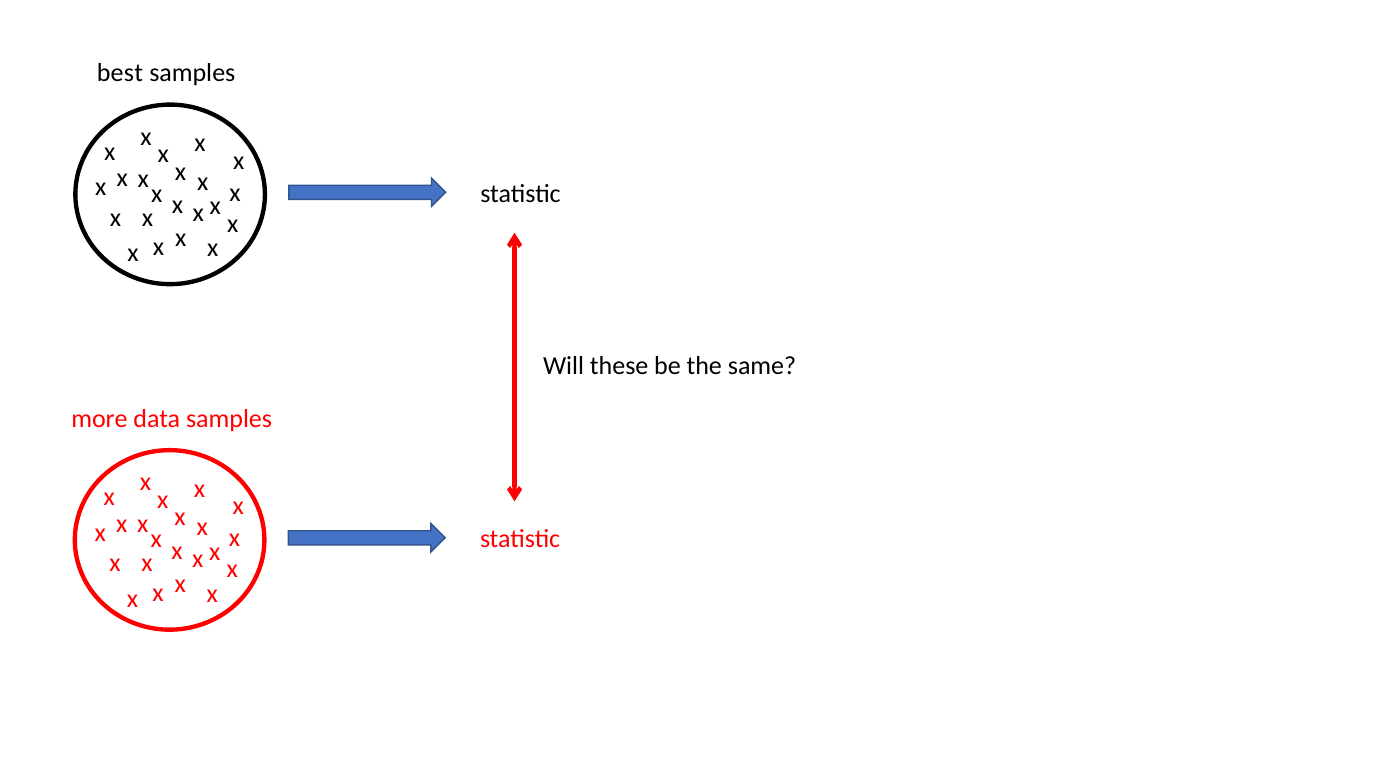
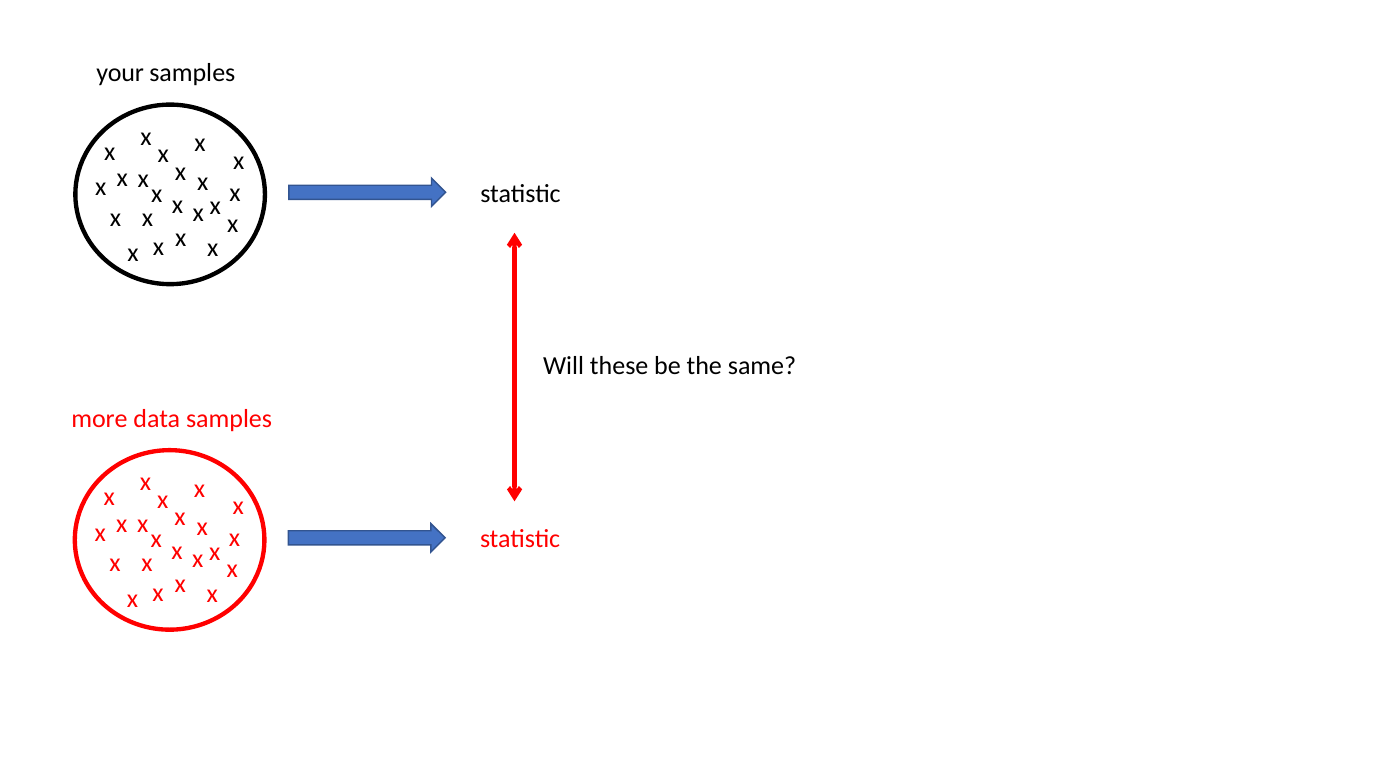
best: best -> your (120, 73)
